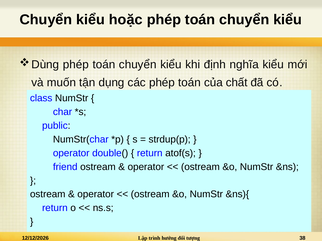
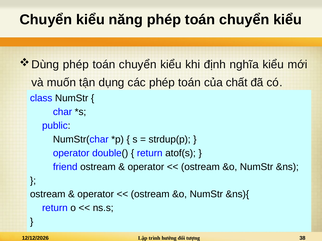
hoặc: hoặc -> năng (126, 20)
